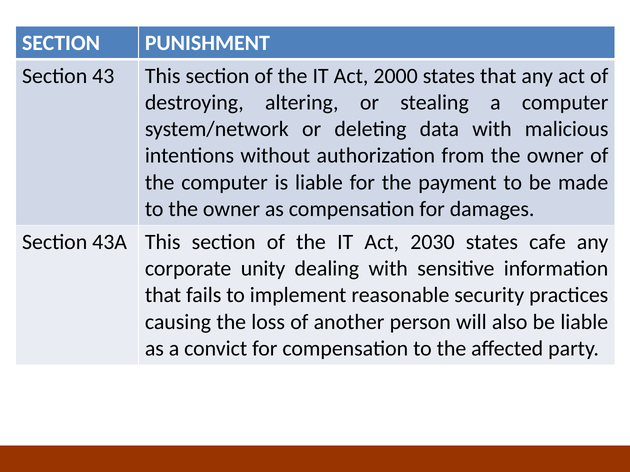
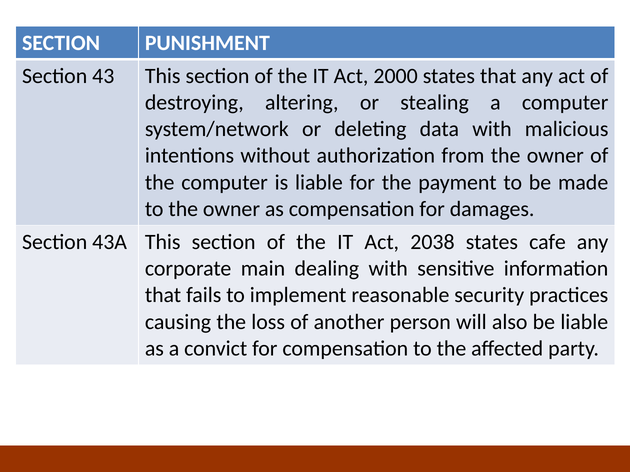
2030: 2030 -> 2038 (432, 242)
unity: unity -> main (263, 269)
